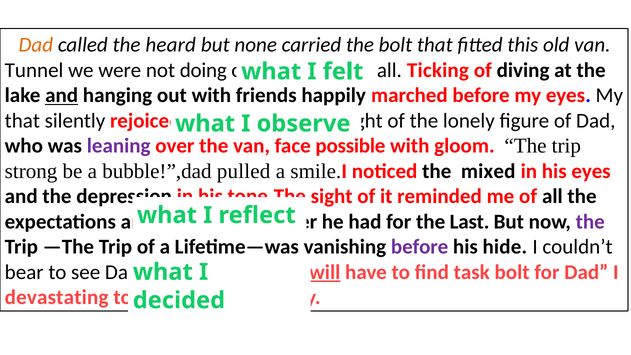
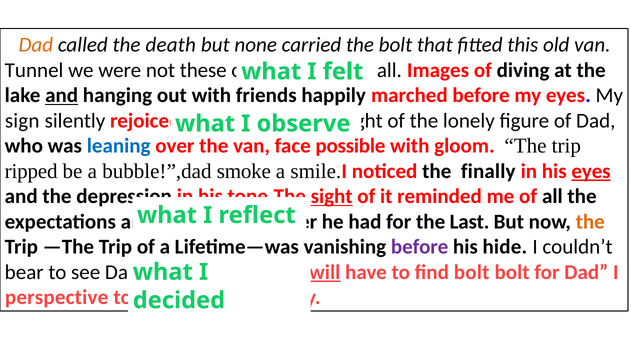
heard: heard -> death (171, 45)
doing: doing -> these (203, 70)
Ticking: Ticking -> Images (438, 70)
that: that -> sign (22, 121)
leaning colour: purple -> blue (119, 146)
strong: strong -> ripped (31, 171)
pulled: pulled -> smoke (244, 171)
mixed: mixed -> finally (488, 171)
eyes underline: none -> present (591, 171)
sight underline: none -> present (332, 196)
the colour: purple -> orange (590, 222)
find task: task -> bolt (472, 272)
devastating: devastating -> perspective (57, 297)
